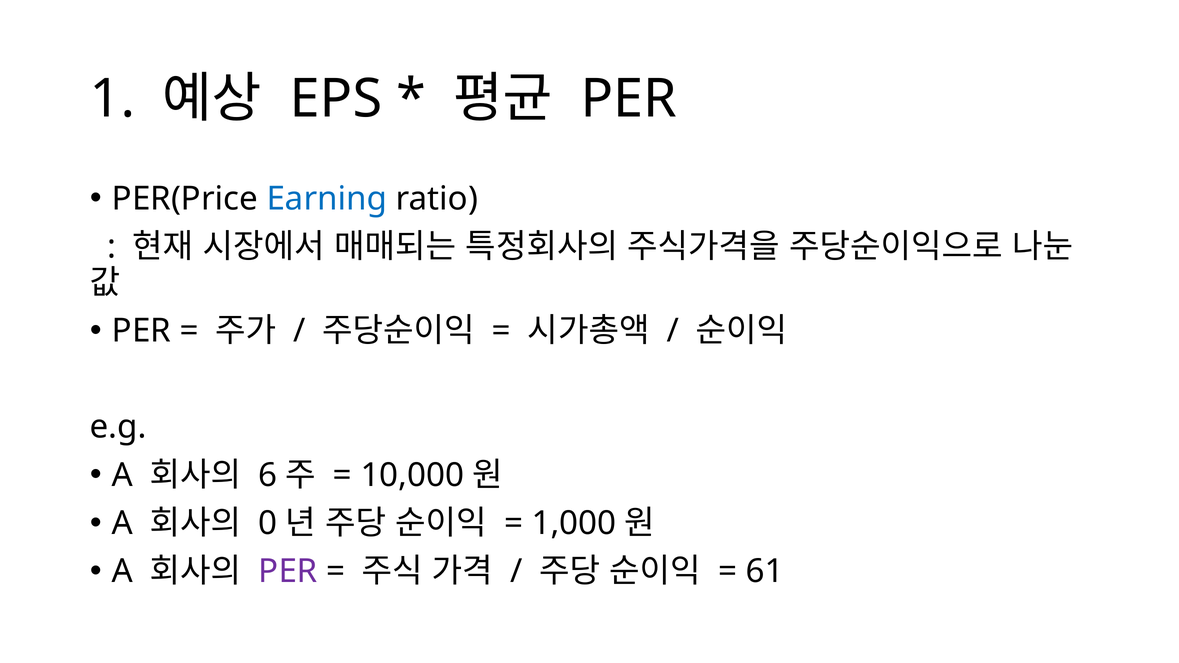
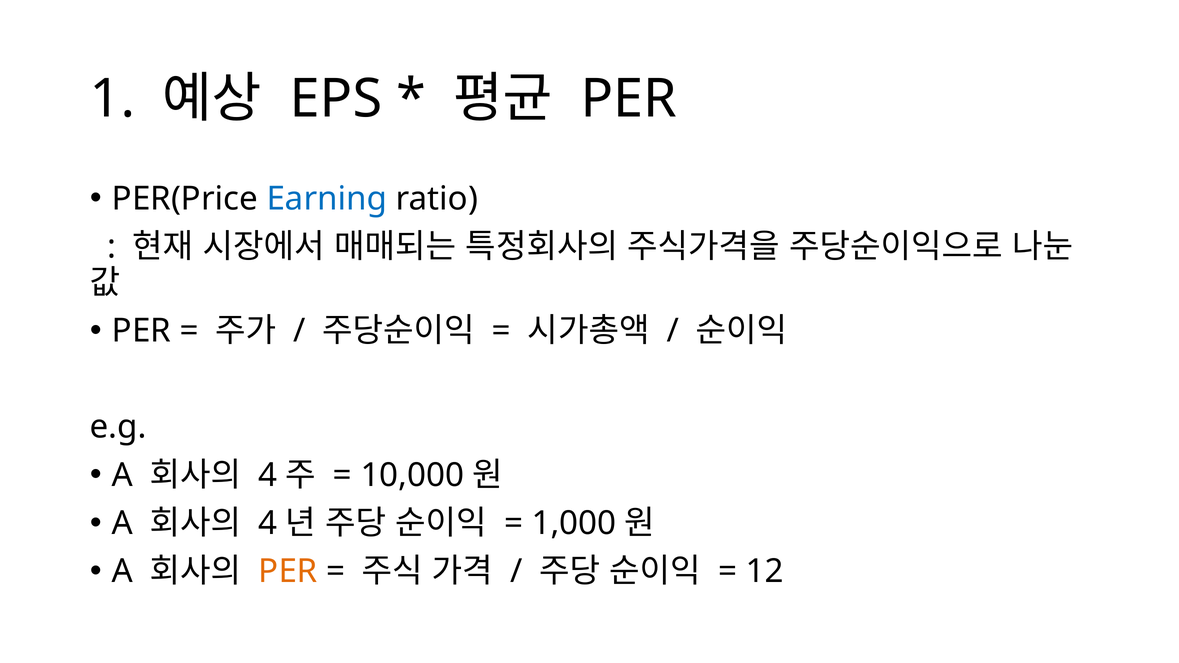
6: 6 -> 4 (268, 475)
0: 0 -> 4 (268, 523)
PER colour: purple -> orange (288, 572)
61: 61 -> 12 (765, 572)
